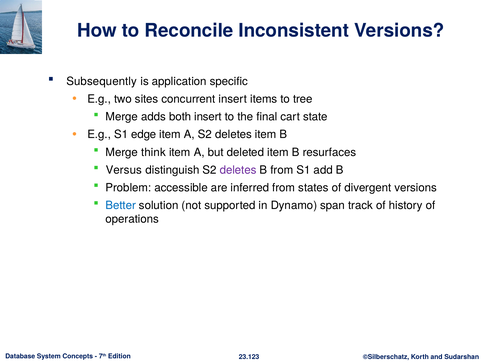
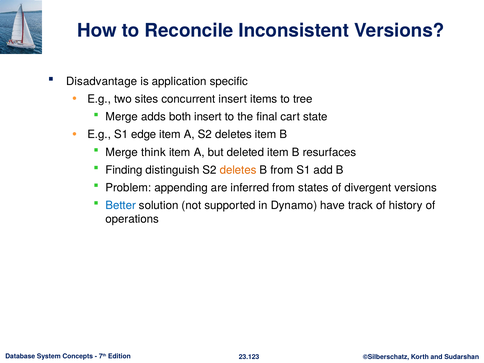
Subsequently: Subsequently -> Disadvantage (102, 81)
Versus: Versus -> Finding (124, 170)
deletes colour: purple -> orange (238, 170)
accessible: accessible -> appending (181, 188)
span: span -> have (333, 205)
